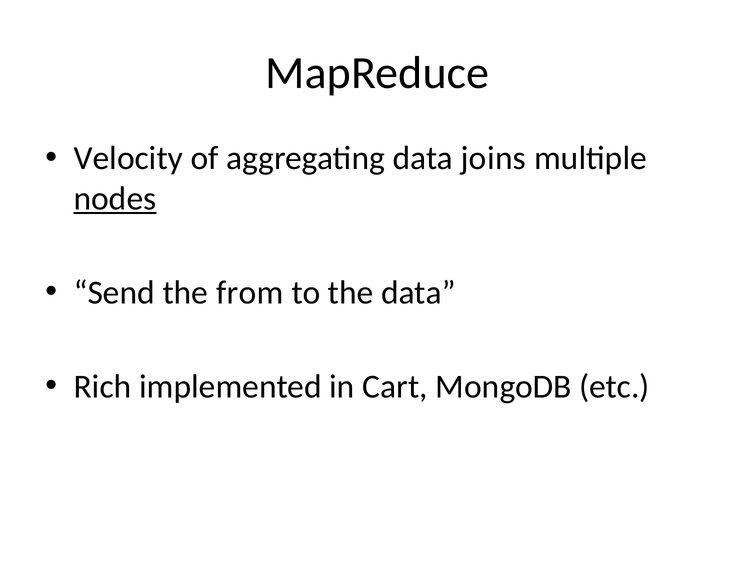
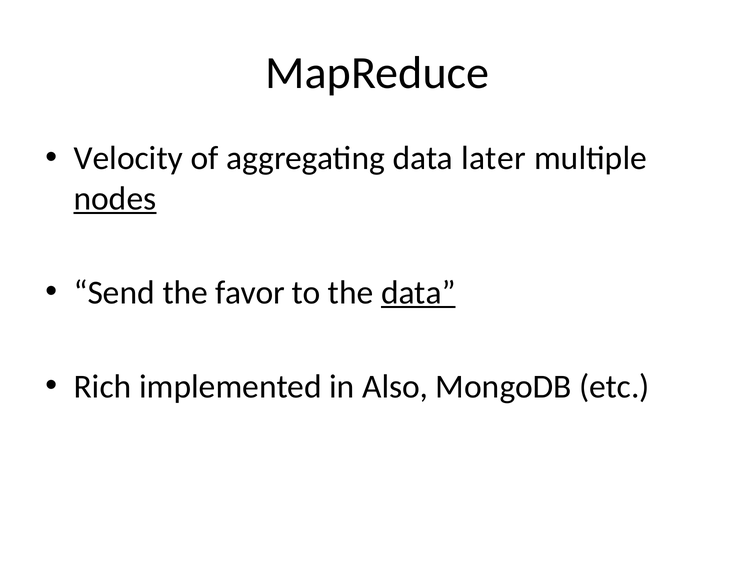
joins: joins -> later (493, 158)
from: from -> favor (250, 293)
data underline: none -> present (418, 293)
Cart: Cart -> Also (395, 387)
